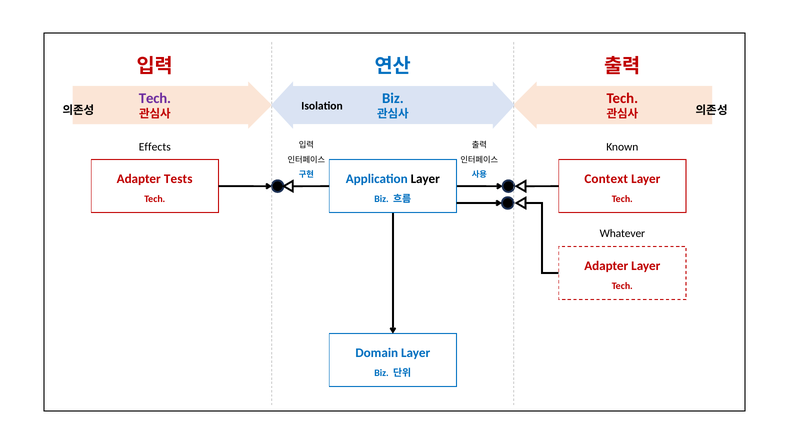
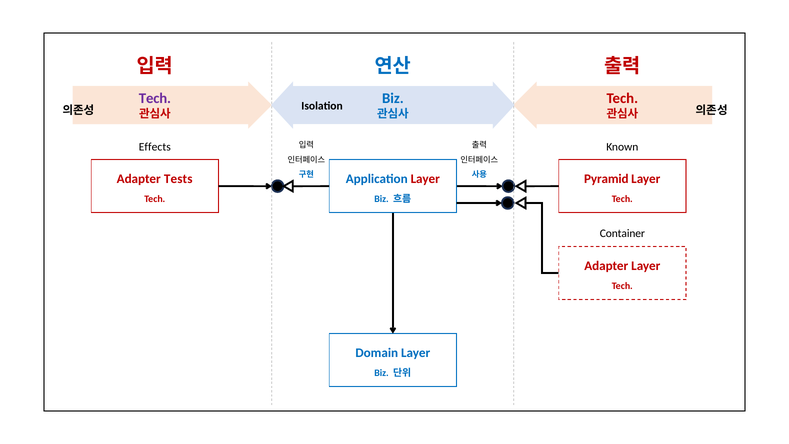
Layer colour: black -> red (425, 179)
Context: Context -> Pyramid (606, 179)
Whatever: Whatever -> Container (622, 234)
